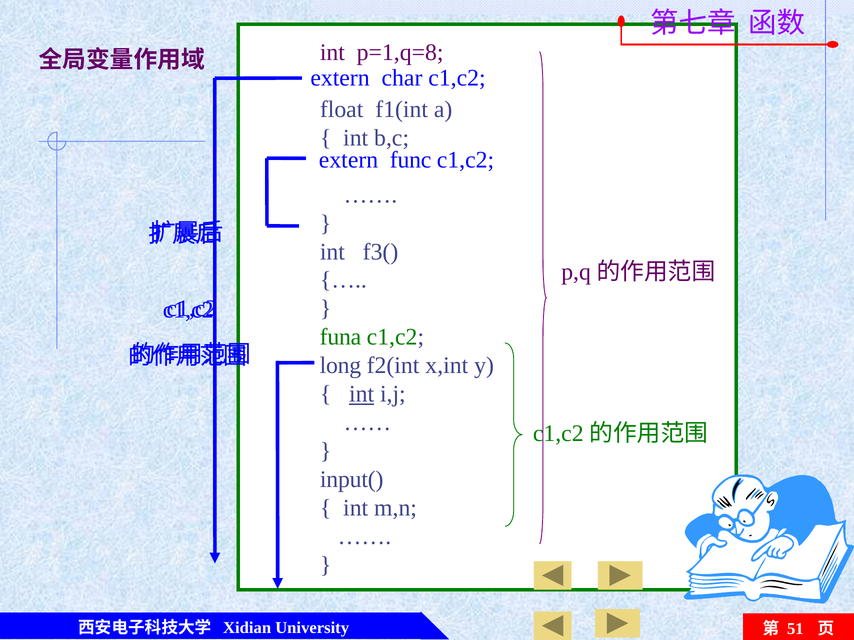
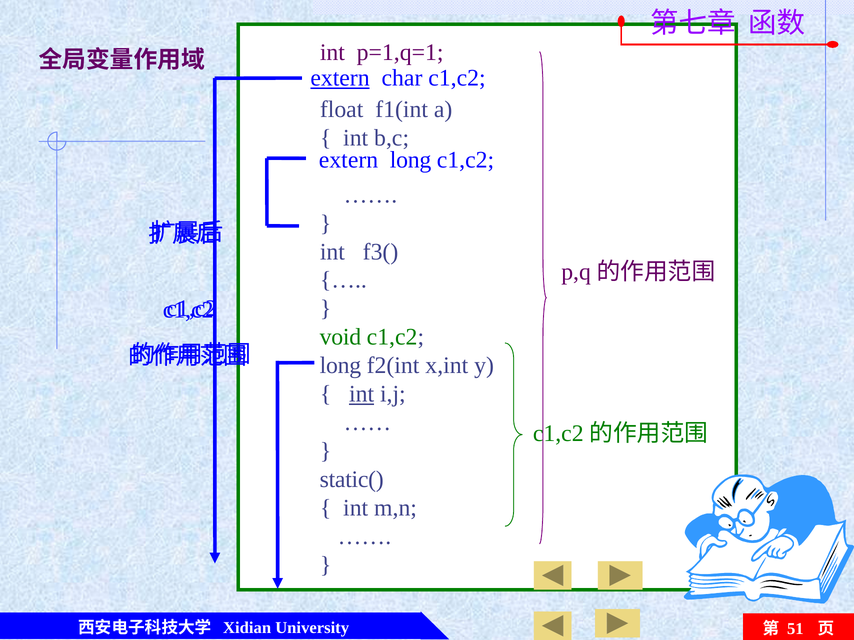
p=1,q=8: p=1,q=8 -> p=1,q=1 (400, 53)
extern underline: none -> present (340, 78)
extern func: func -> long (411, 160)
funa: funa -> void (340, 337)
input(: input( -> static( (352, 480)
